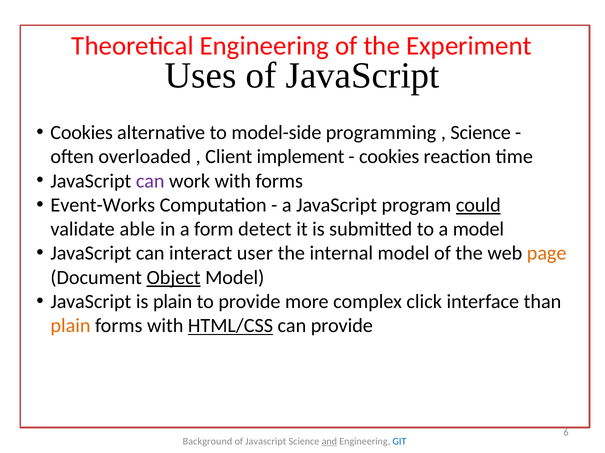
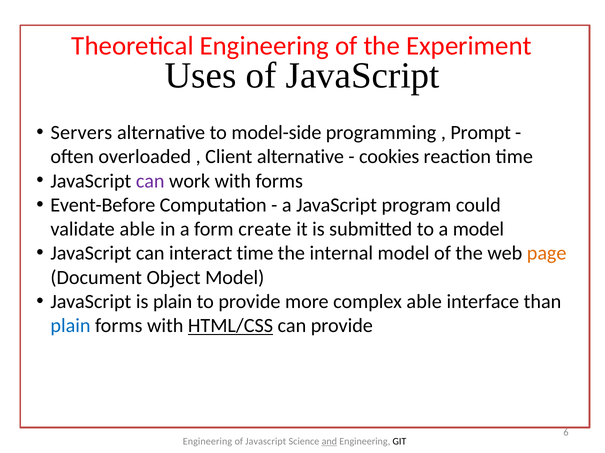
Cookies: Cookies -> Servers (81, 133)
Science: Science -> Prompt (481, 133)
Client implement: implement -> alternative (300, 157)
Event-Works: Event-Works -> Event-Before (103, 205)
could underline: present -> none (478, 205)
detect: detect -> create (265, 230)
interact user: user -> time (255, 254)
Object underline: present -> none (174, 278)
complex click: click -> able (424, 302)
plain colour: orange -> blue (70, 326)
Background: Background -> Engineering (207, 442)
GIT colour: blue -> black (399, 442)
